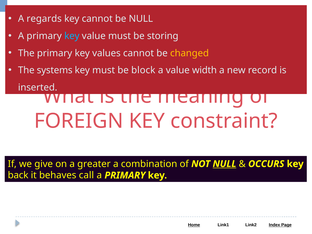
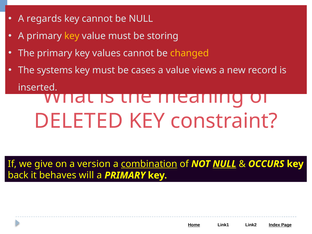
key colour: light blue -> yellow (72, 36)
block: block -> cases (143, 70)
width: width -> views (204, 70)
FOREIGN: FOREIGN -> DELETED (79, 121)
greater: greater -> version (94, 164)
combination underline: none -> present (149, 164)
call: call -> will (86, 175)
